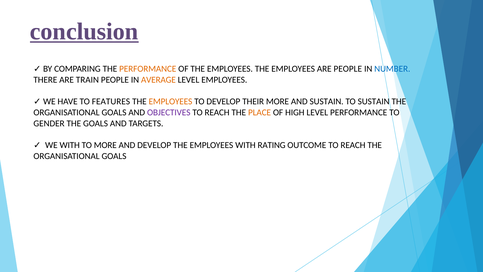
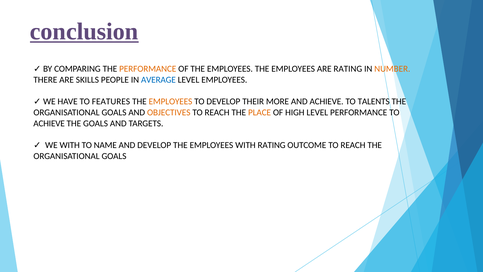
ARE PEOPLE: PEOPLE -> RATING (348, 69)
NUMBER colour: blue -> orange (392, 69)
TRAIN: TRAIN -> SKILLS (87, 80)
AVERAGE colour: orange -> blue (158, 80)
AND SUSTAIN: SUSTAIN -> ACHIEVE (327, 102)
TO SUSTAIN: SUSTAIN -> TALENTS (374, 102)
OBJECTIVES colour: purple -> orange (169, 112)
GENDER: GENDER -> ACHIEVE (49, 123)
TO MORE: MORE -> NAME (105, 145)
